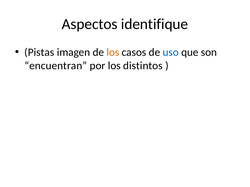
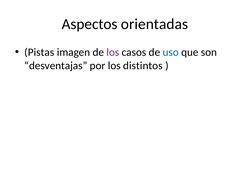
identifique: identifique -> orientadas (155, 24)
los colour: orange -> purple (113, 52)
encuentran: encuentran -> desventajas (56, 66)
